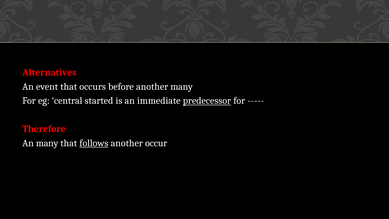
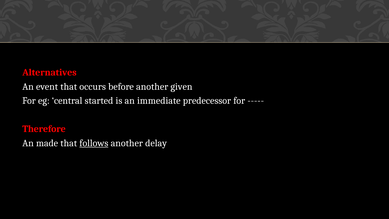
another many: many -> given (181, 87)
predecessor underline: present -> none (207, 101)
An many: many -> made (47, 143)
occur: occur -> delay (156, 143)
